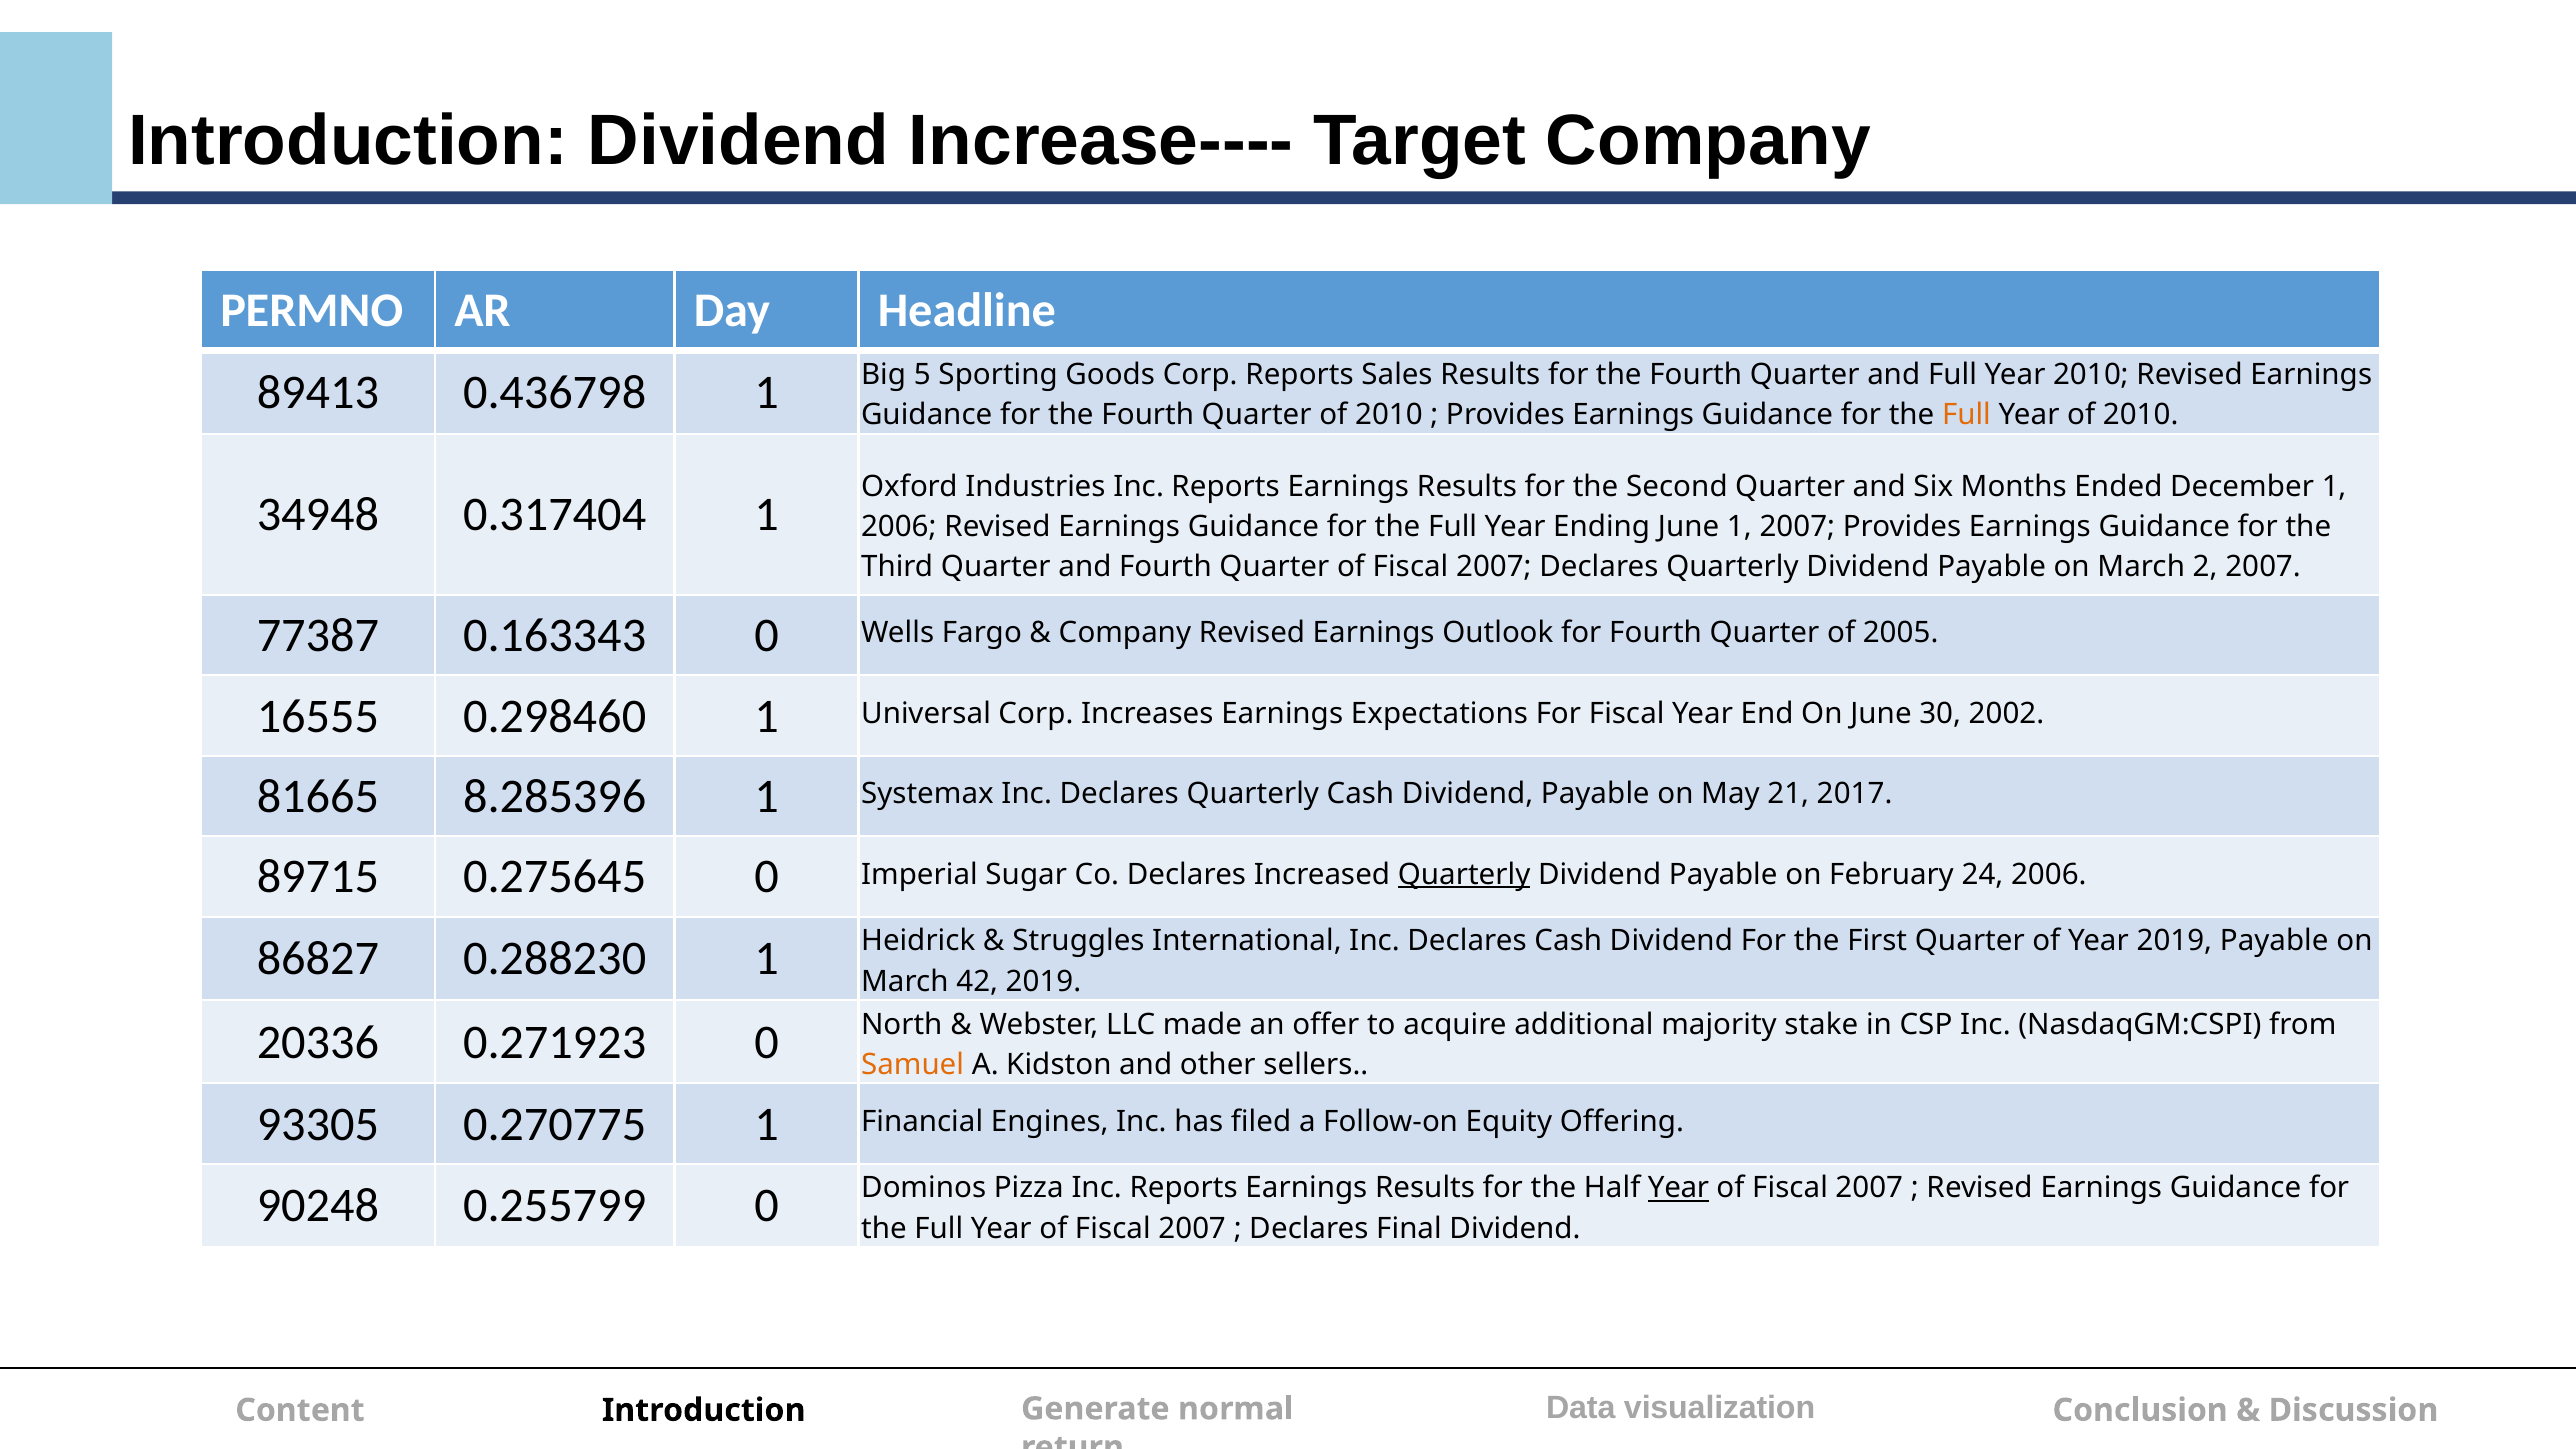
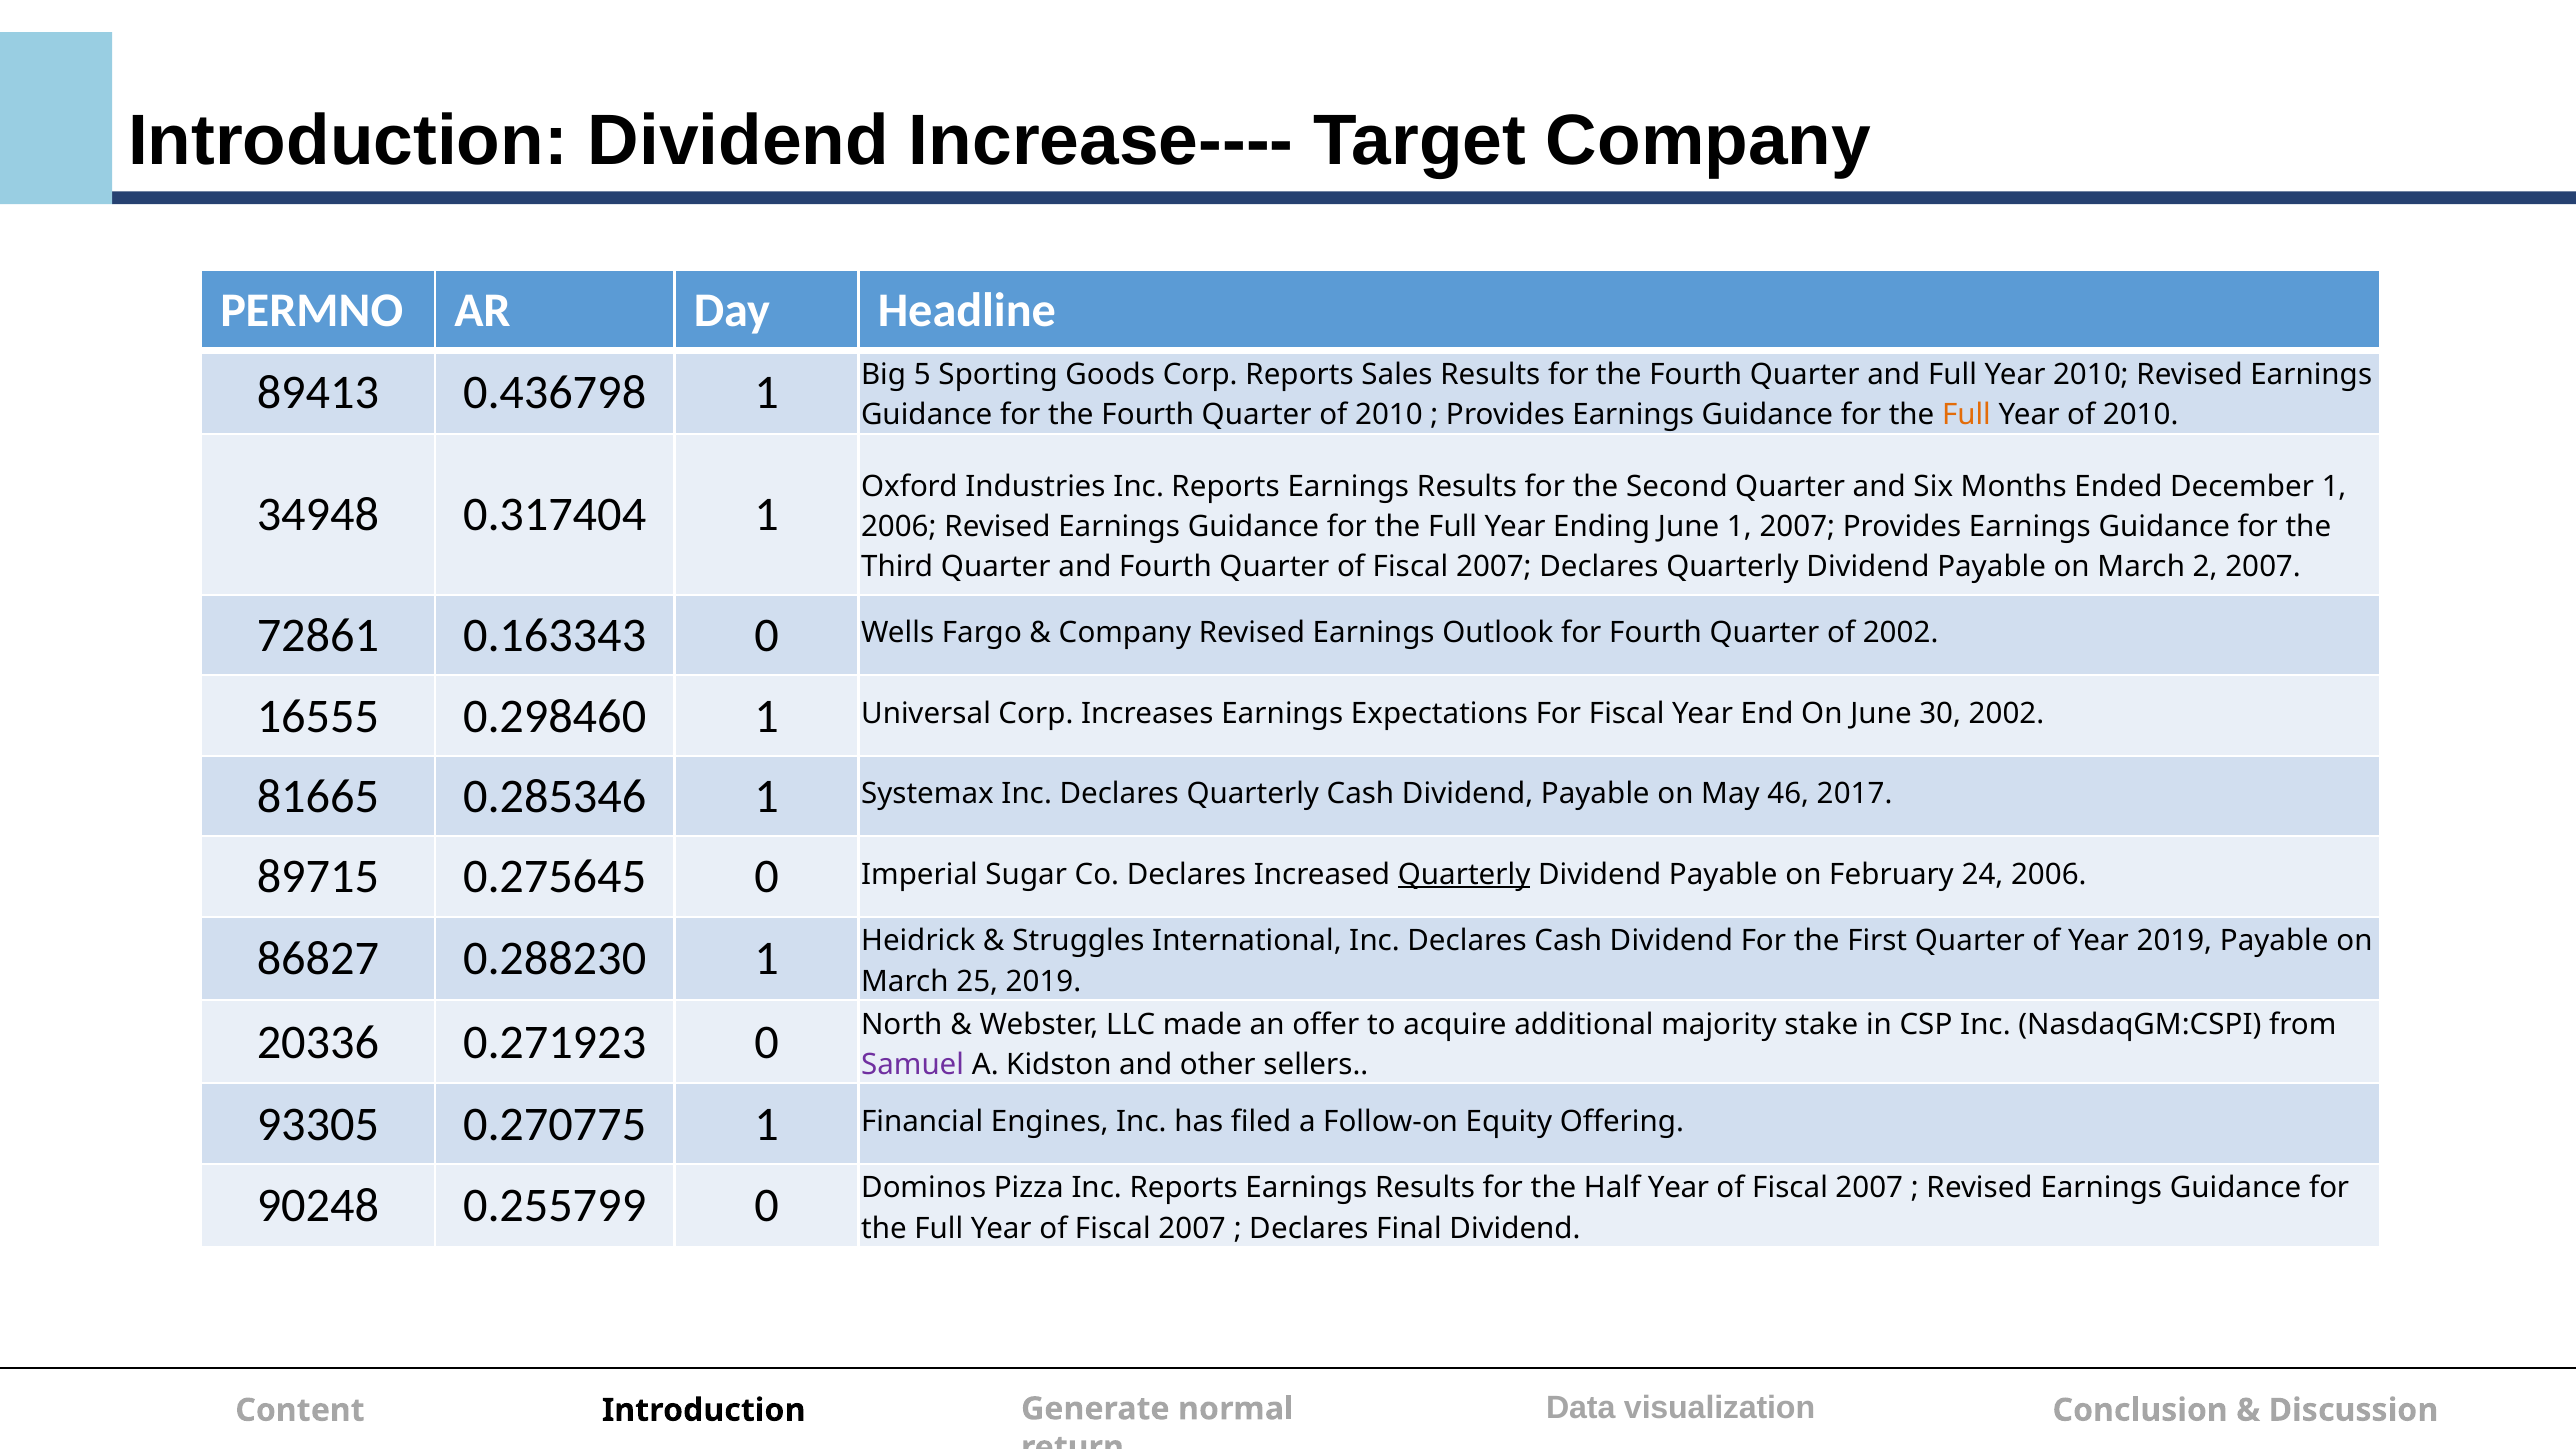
77387: 77387 -> 72861 (318, 636)
of 2005: 2005 -> 2002 (1901, 633)
8.285396: 8.285396 -> 0.285346 (555, 797)
21: 21 -> 46 (1788, 794)
42: 42 -> 25 (977, 981)
Samuel colour: orange -> purple (913, 1065)
Year underline: present -> none (1679, 1188)
